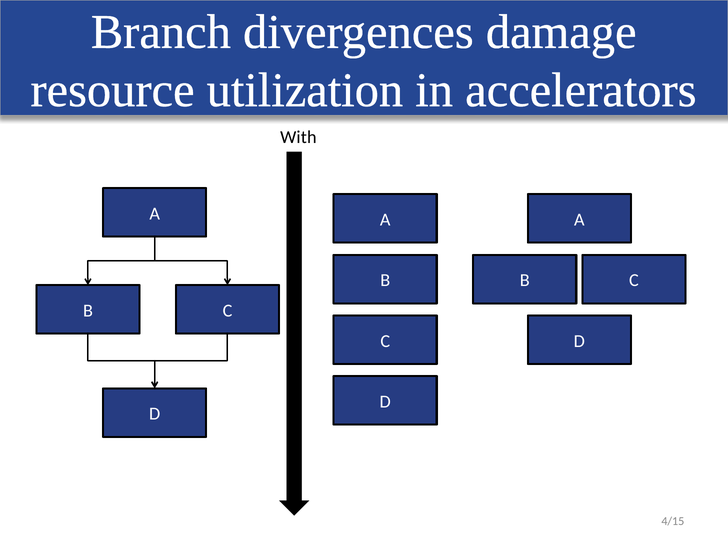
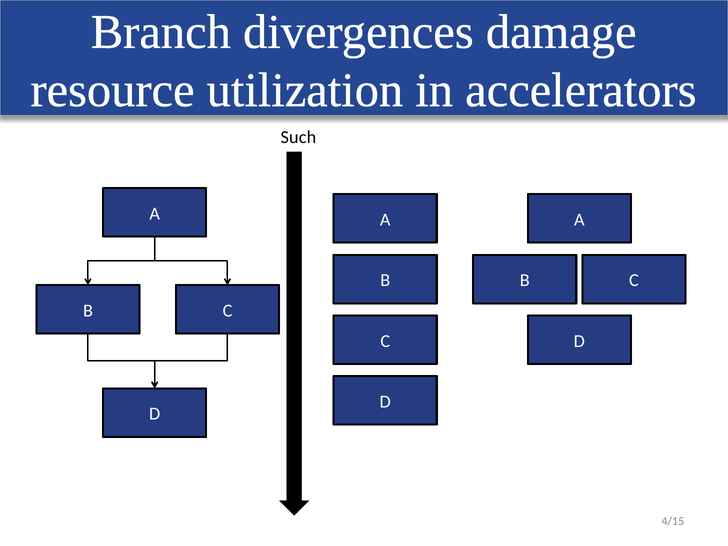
With: With -> Such (298, 137)
